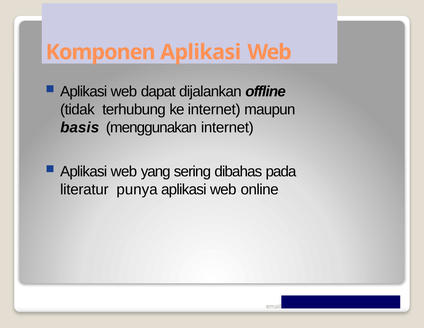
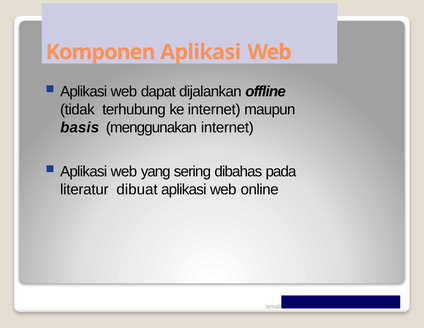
punya: punya -> dibuat (137, 189)
